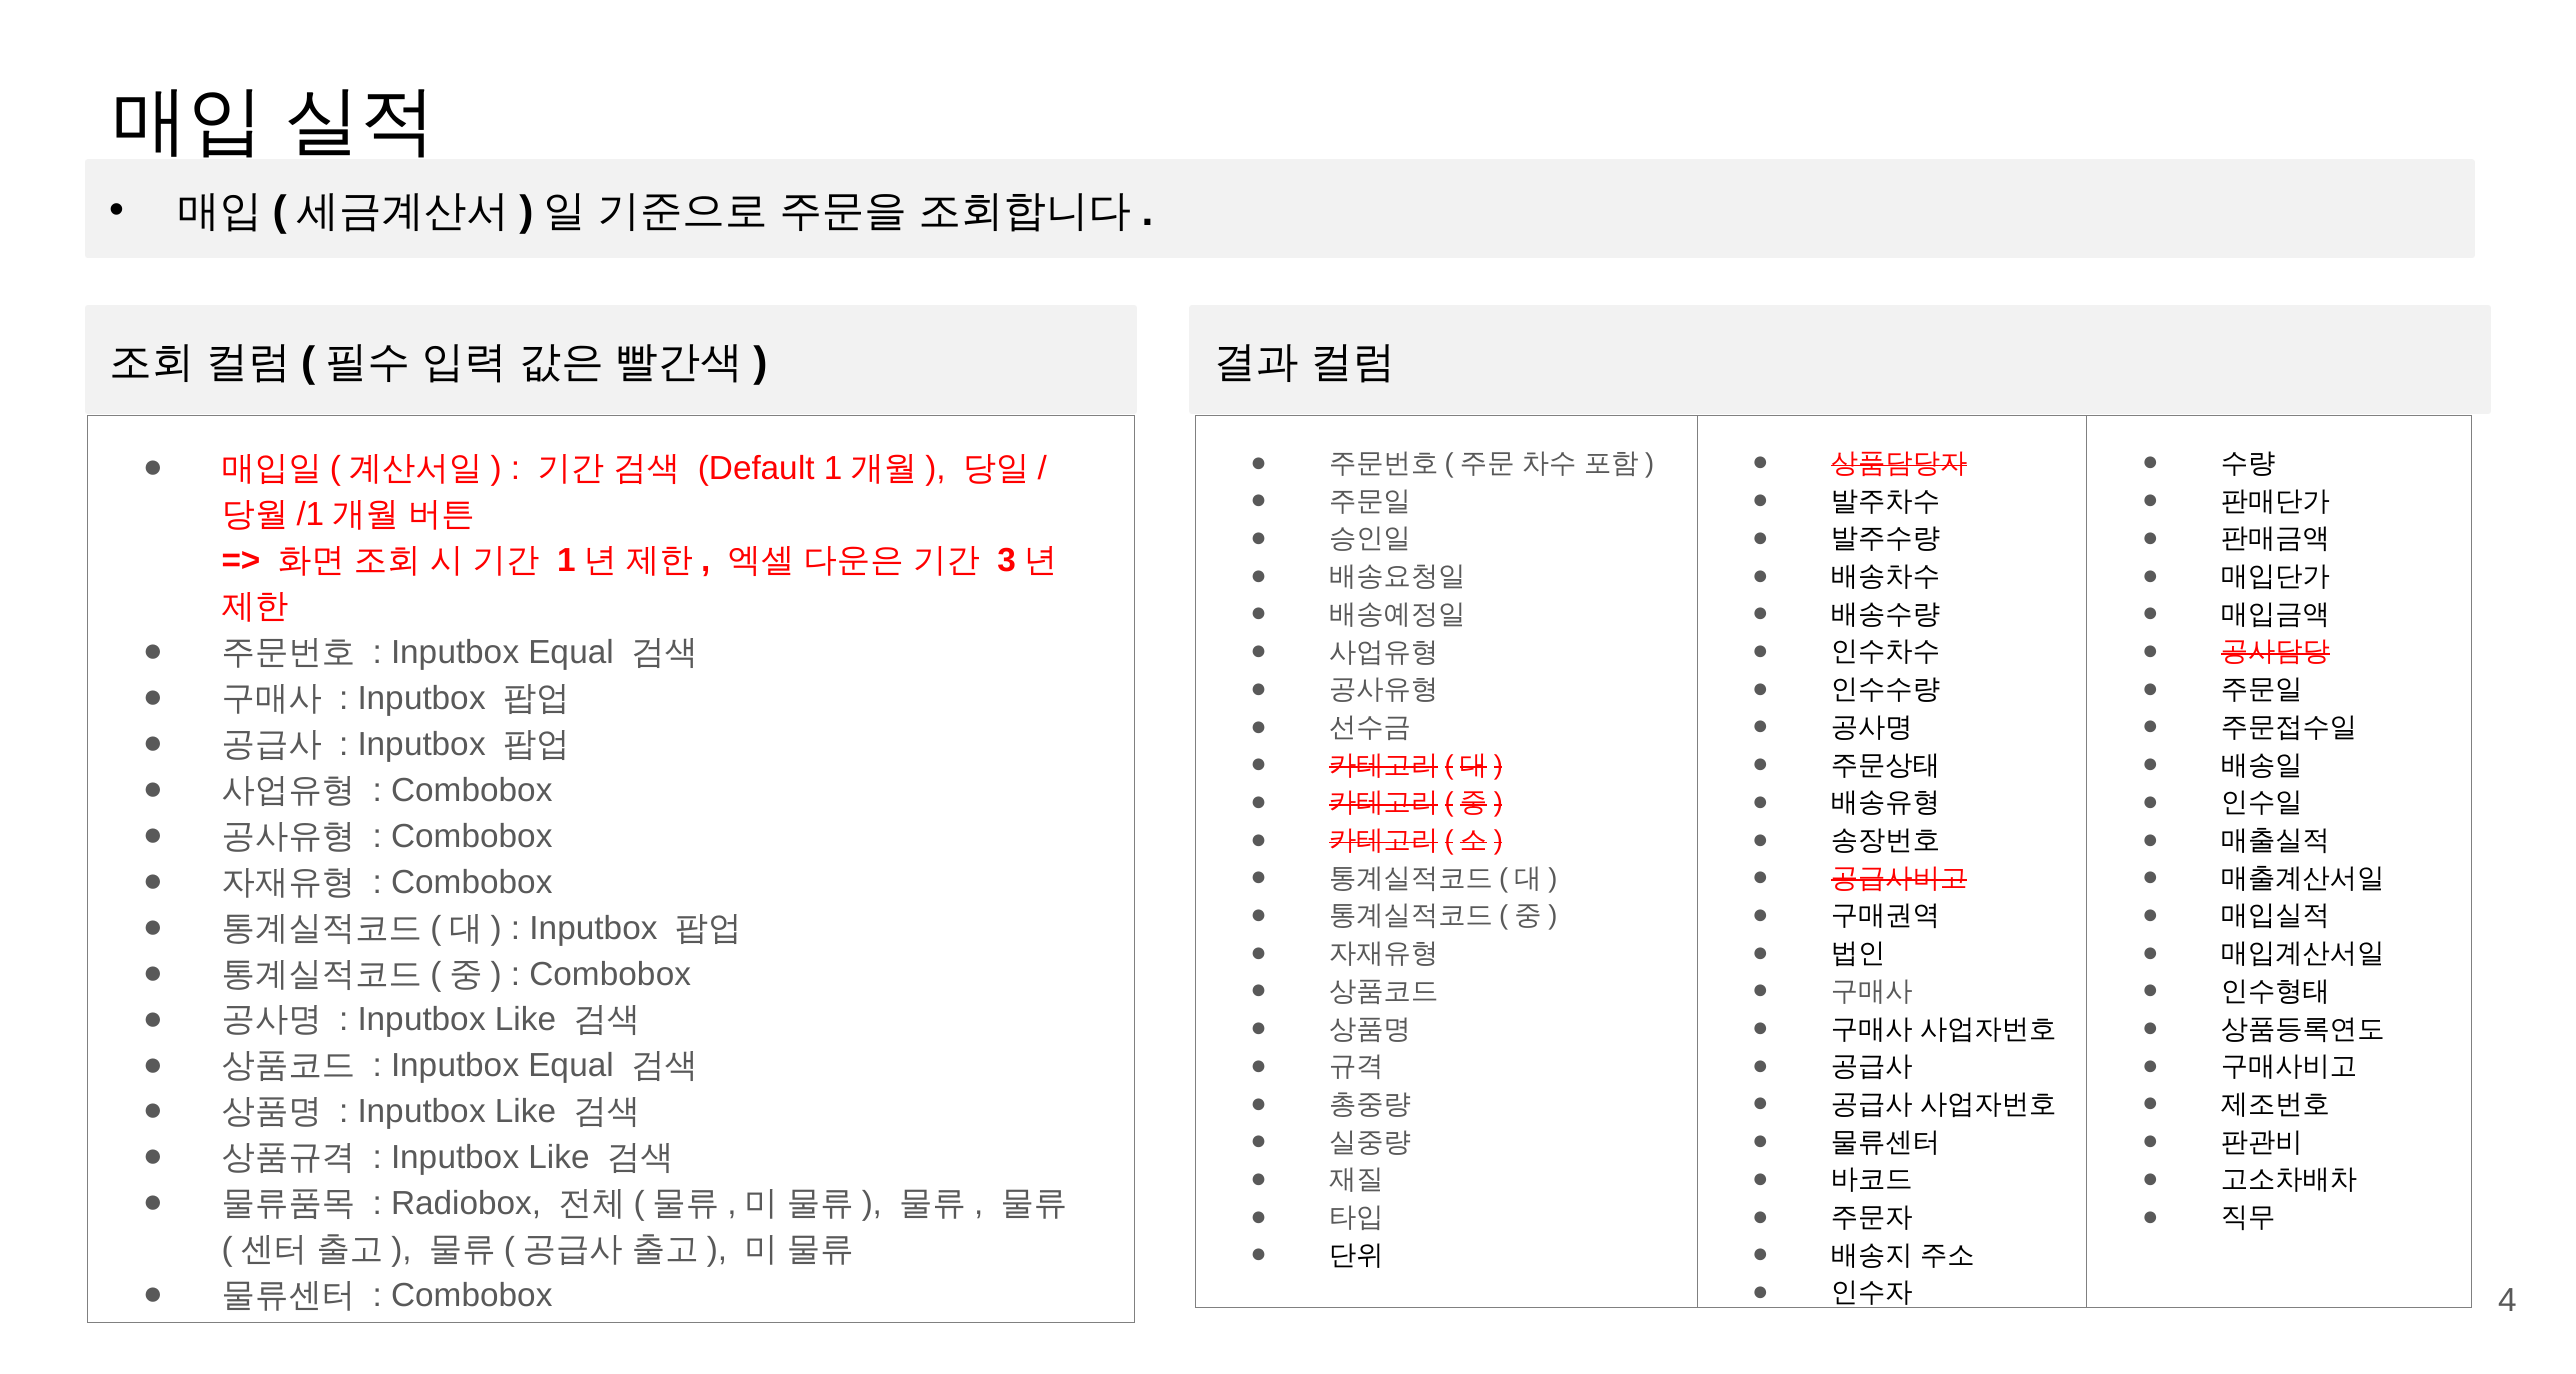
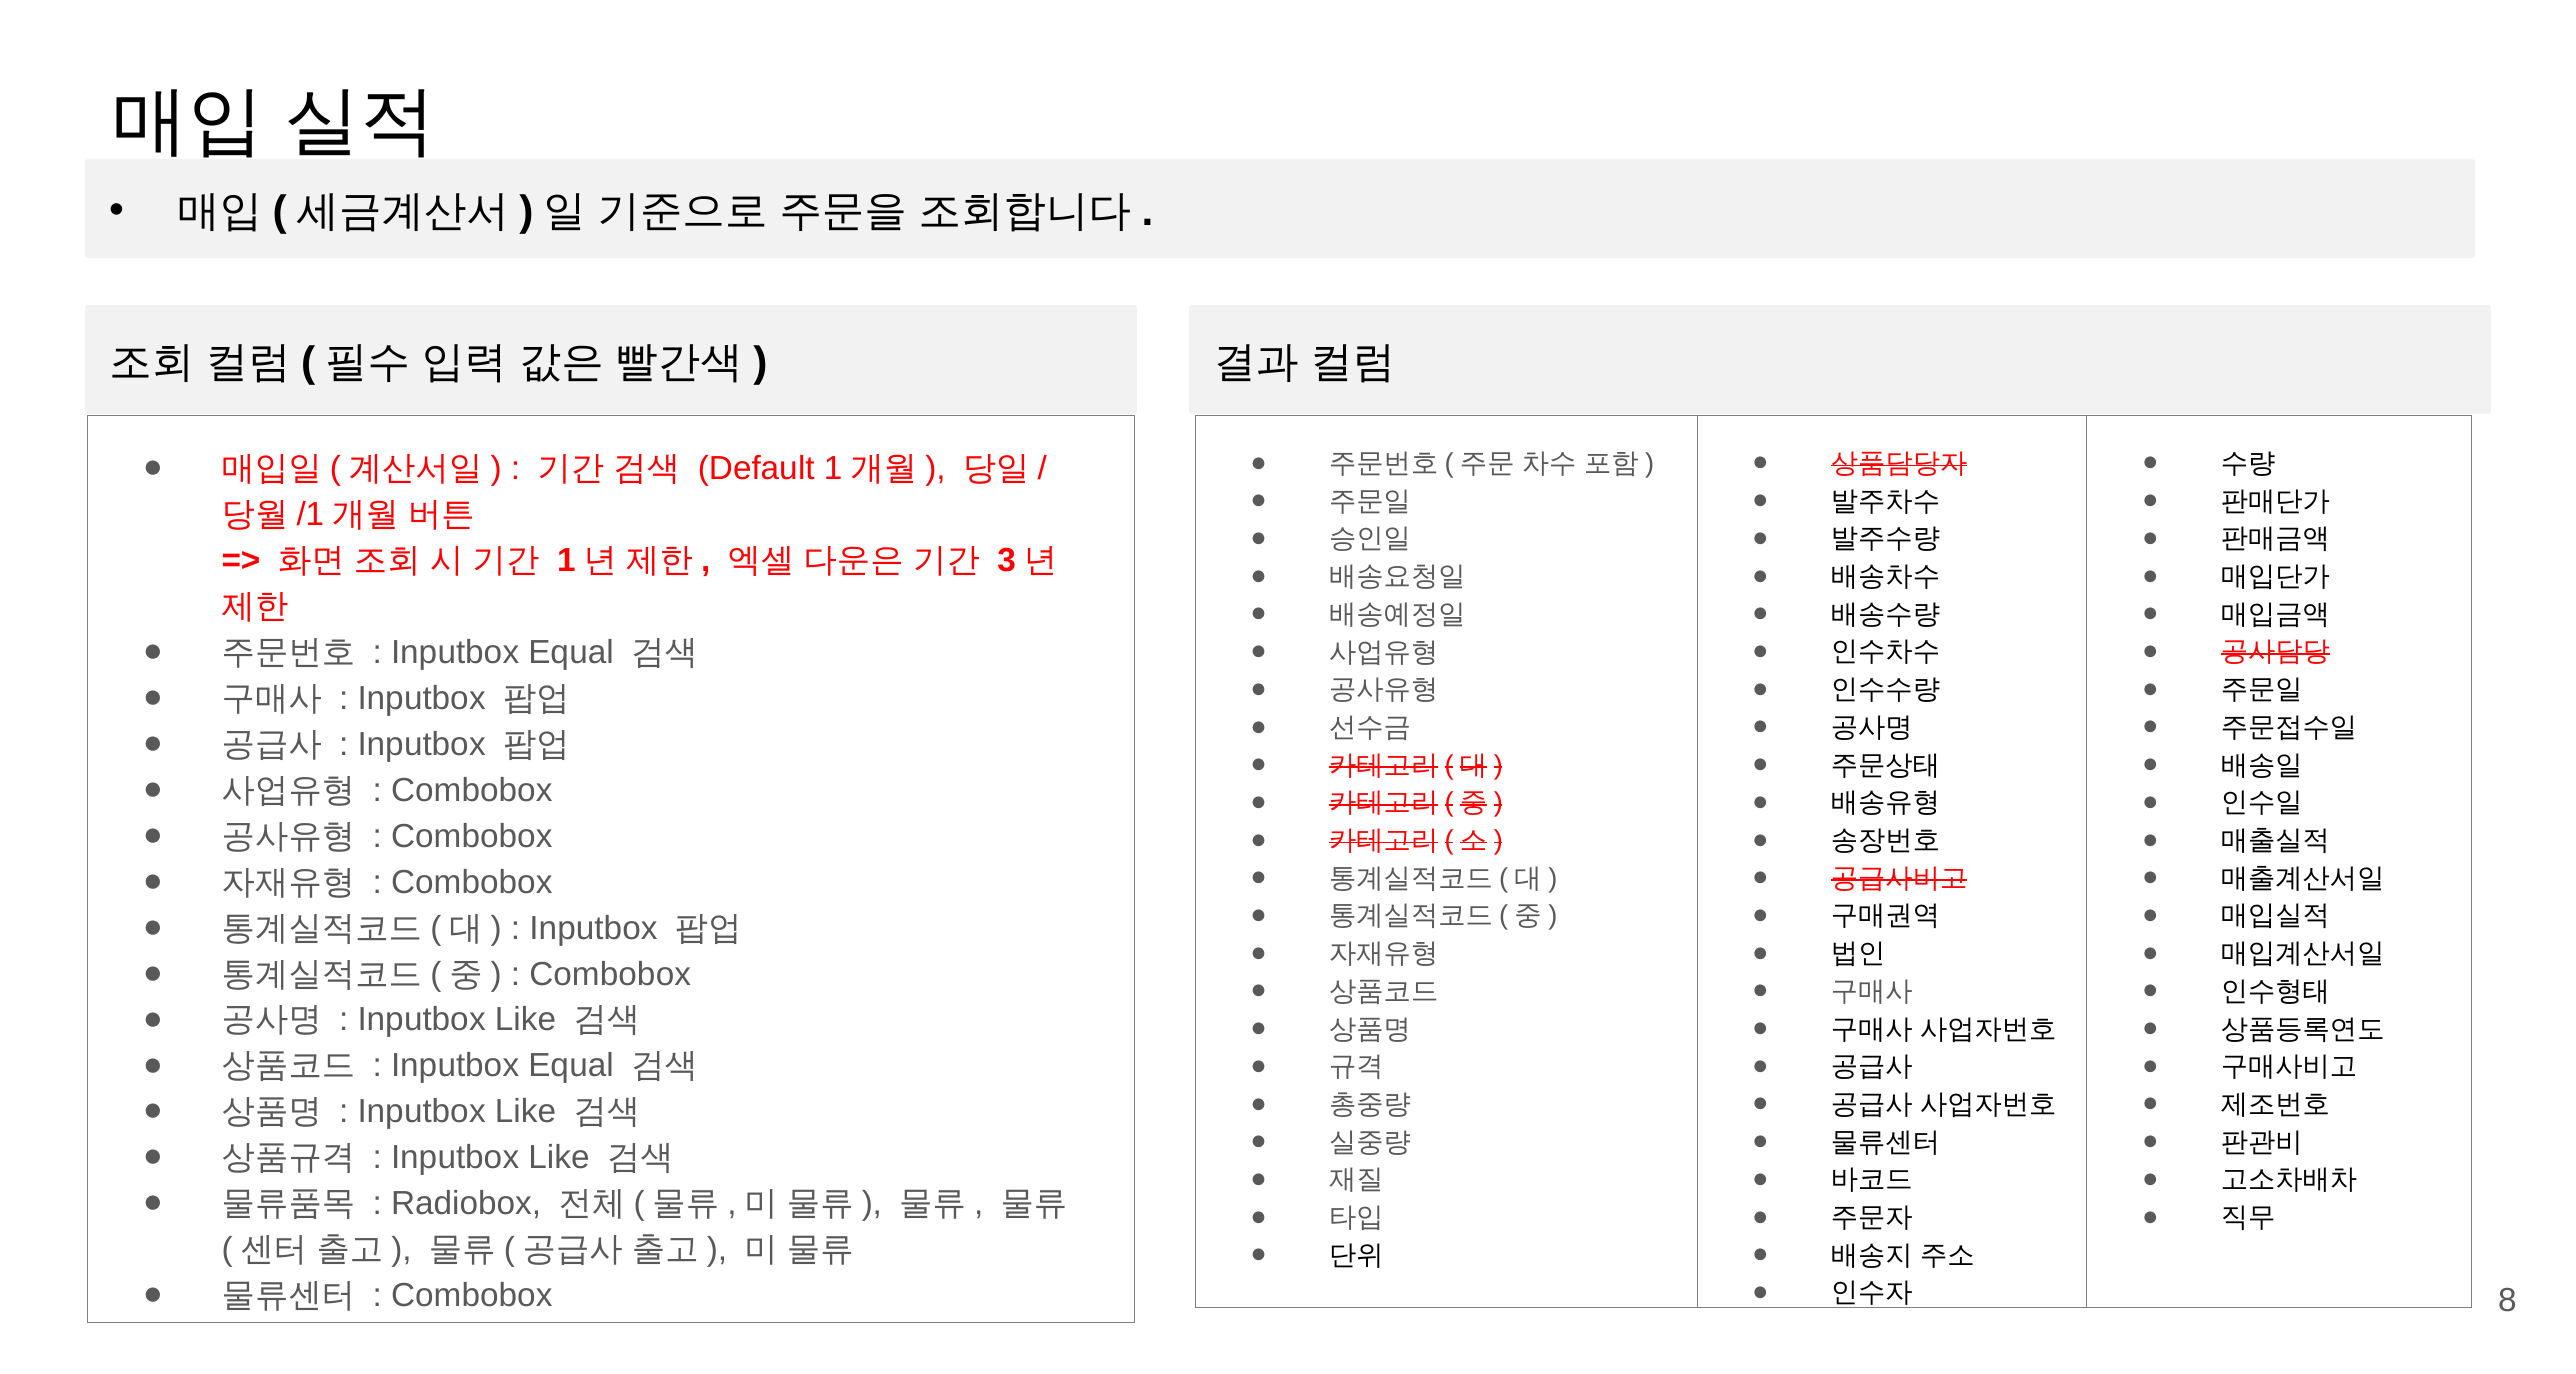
4: 4 -> 8 (2507, 1300)
